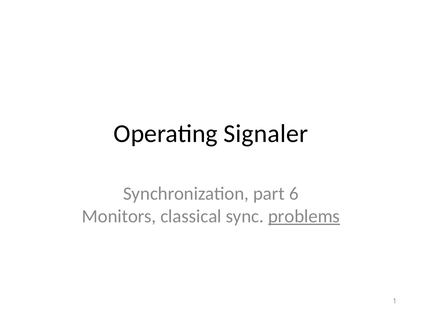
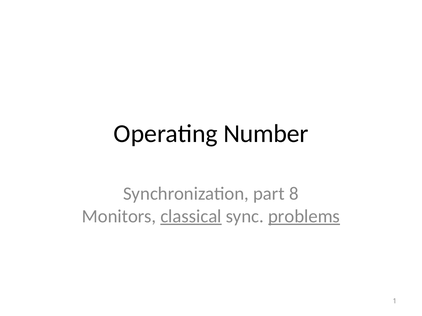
Signaler: Signaler -> Number (266, 134)
6: 6 -> 8 (294, 194)
classical underline: none -> present (191, 217)
